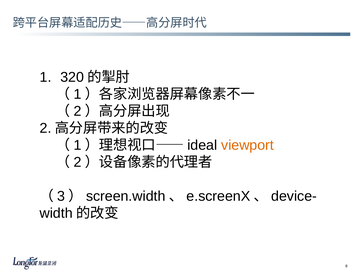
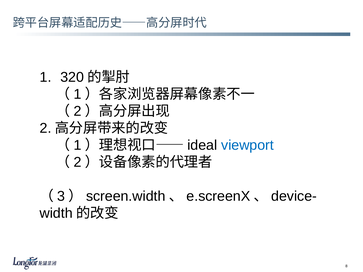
viewport colour: orange -> blue (248, 145)
